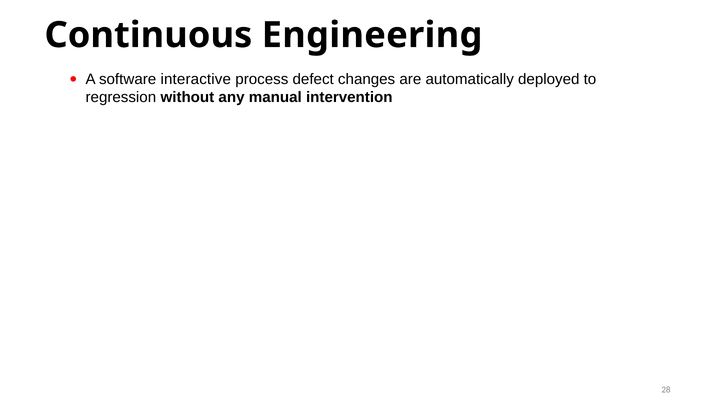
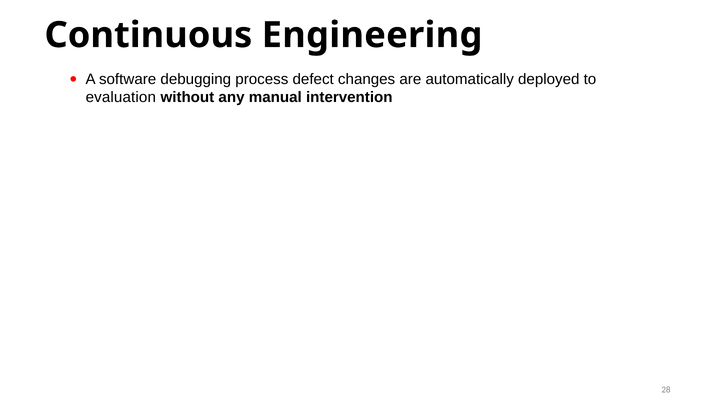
interactive: interactive -> debugging (196, 79)
regression: regression -> evaluation (121, 97)
